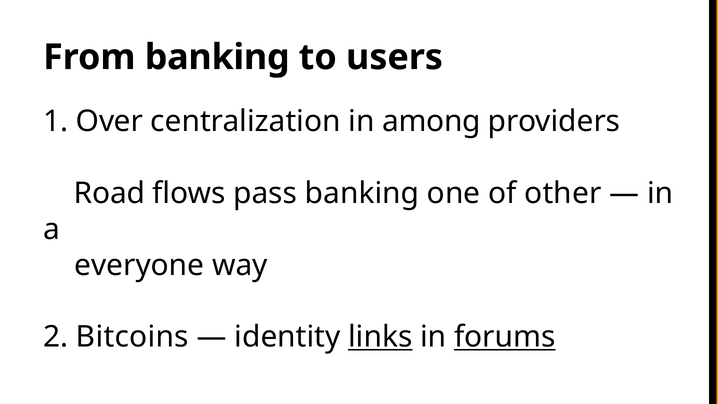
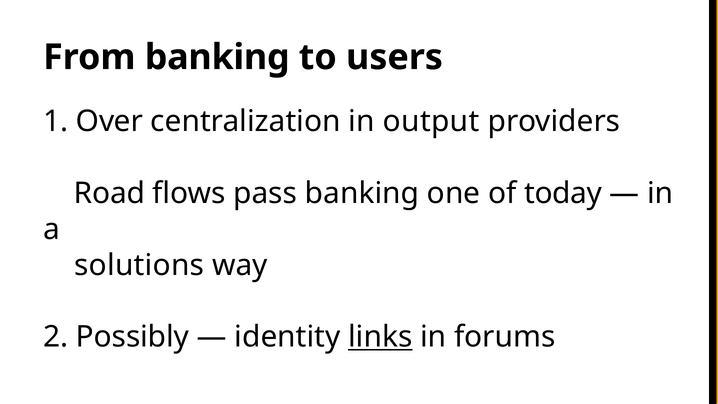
among: among -> output (431, 121)
other: other -> today (563, 193)
everyone: everyone -> solutions (139, 265)
Bitcoins: Bitcoins -> Possibly (133, 337)
forums underline: present -> none (505, 337)
